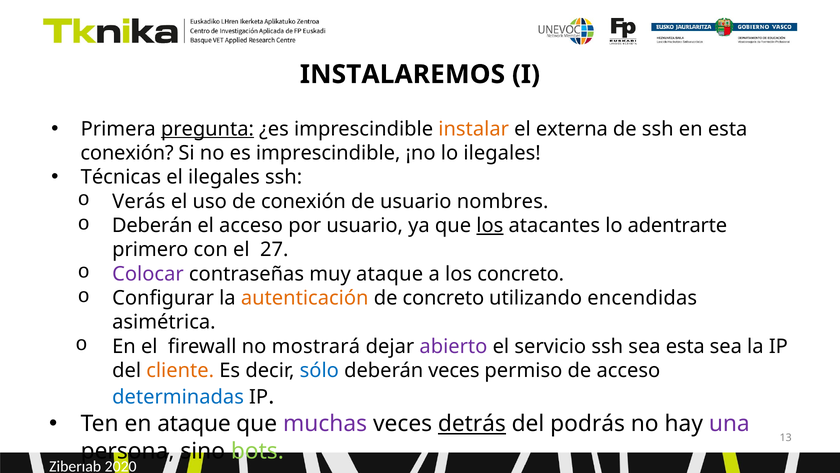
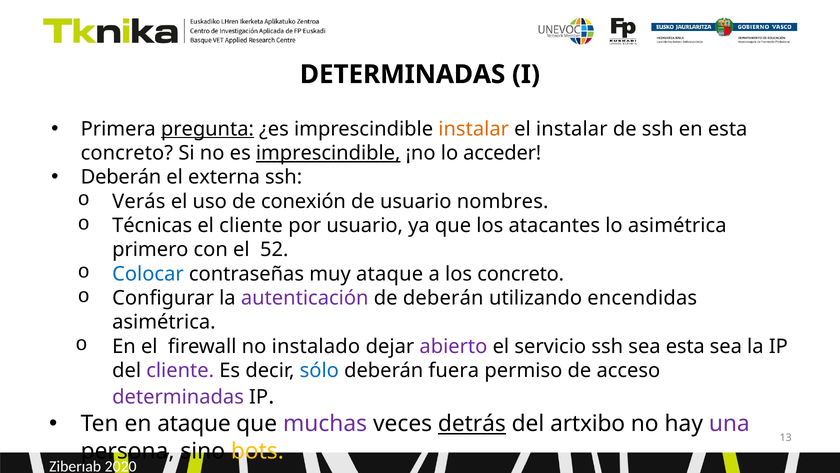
INSTALAREMOS: INSTALAREMOS -> DETERMINADAS (403, 74)
el externa: externa -> instalar (572, 129)
conexión: conexión -> concreto (127, 153)
imprescindible underline: none -> present (328, 153)
lo ilegales: ilegales -> acceder (502, 153)
Técnicas: Técnicas -> Deberán (121, 177)
el ilegales: ilegales -> externa (224, 177)
Deberán: Deberán -> Técnicas (152, 225)
el acceso: acceso -> cliente (251, 225)
los underline: present -> none (490, 225)
lo adentrarte: adentrarte -> asimétrica (677, 225)
27: 27 -> 52 (274, 250)
Colocar colour: purple -> blue (148, 274)
autenticación colour: orange -> purple (305, 298)
de concreto: concreto -> deberán (443, 298)
mostrará: mostrará -> instalado (316, 346)
cliente colour: orange -> purple (180, 370)
deberán veces: veces -> fuera (454, 370)
determinadas colour: blue -> purple (178, 397)
podrás: podrás -> artxibo (588, 423)
bots colour: light green -> yellow (257, 451)
